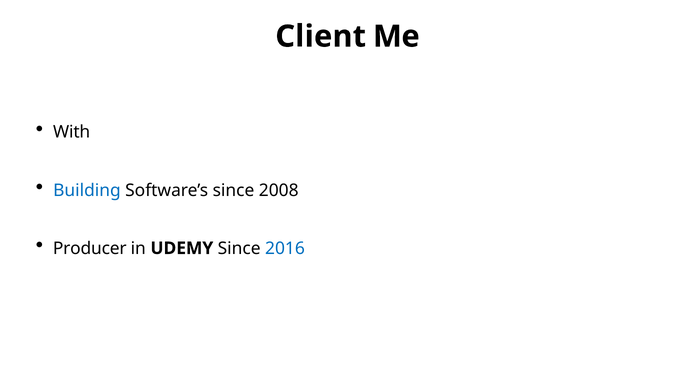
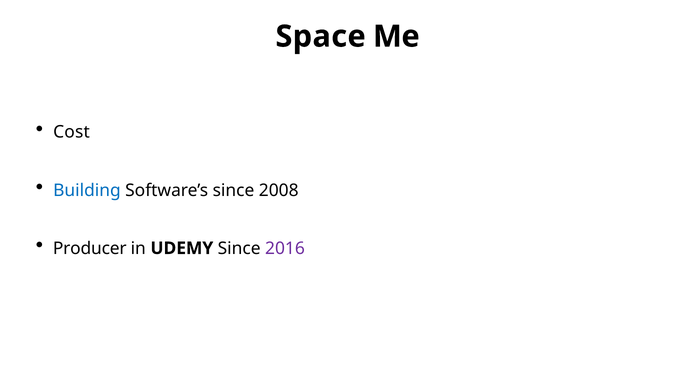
Client: Client -> Space (321, 36)
With: With -> Cost (71, 132)
2016 colour: blue -> purple (285, 248)
